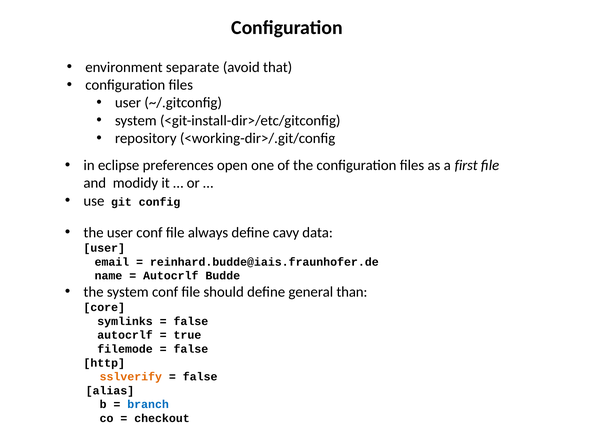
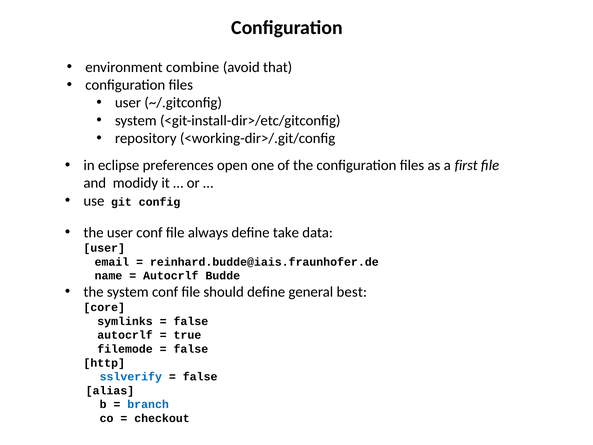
separate: separate -> combine (193, 67)
cavy: cavy -> take (286, 232)
than: than -> best (352, 292)
sslverify colour: orange -> blue (131, 377)
